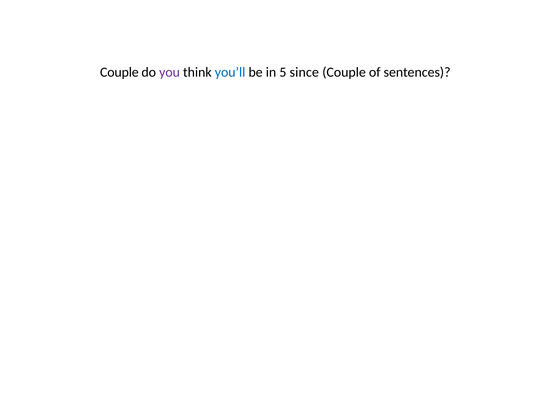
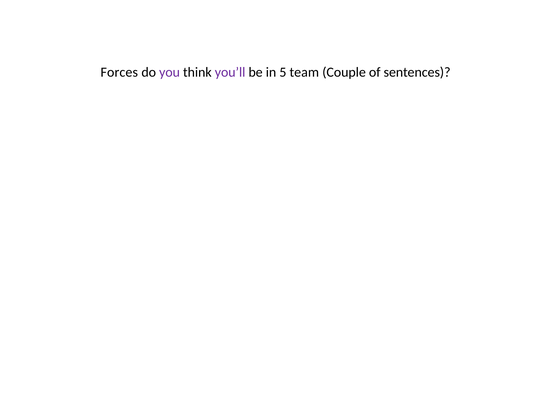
Couple: Couple -> Forces (119, 72)
you’ll colour: blue -> purple (230, 72)
since: since -> team (304, 72)
